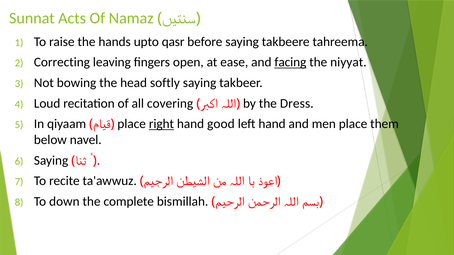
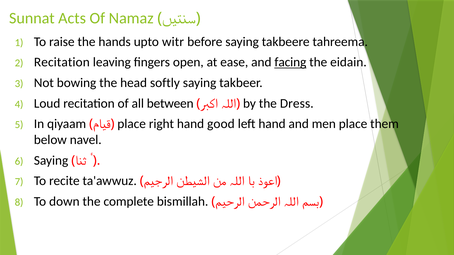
qasr: qasr -> witr (173, 42)
Correcting: Correcting -> Recitation (62, 62)
niyyat: niyyat -> eidain (348, 62)
covering: covering -> between (170, 104)
right underline: present -> none (161, 124)
